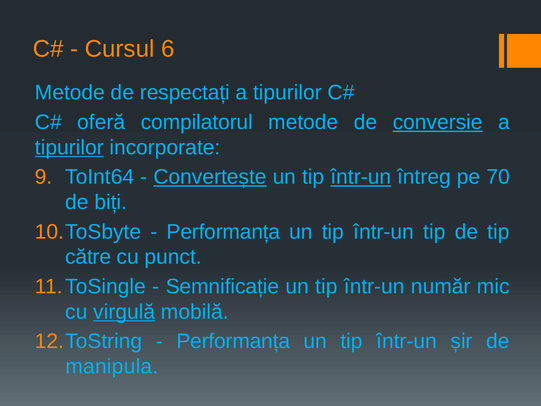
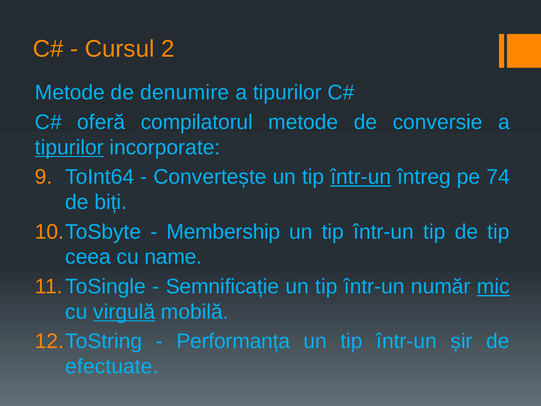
6: 6 -> 2 (168, 49)
respectați: respectați -> denumire (185, 93)
conversie underline: present -> none (438, 122)
Convertește underline: present -> none (210, 177)
70: 70 -> 74 (498, 177)
Performanța: Performanța -> Membership (223, 232)
către: către -> ceea (88, 257)
punct: punct -> name (173, 257)
mic underline: none -> present (493, 286)
manipula: manipula -> efectuate (112, 366)
